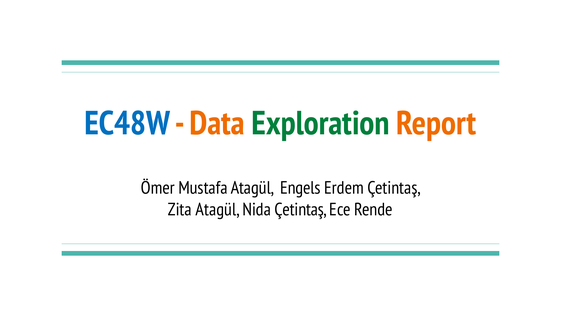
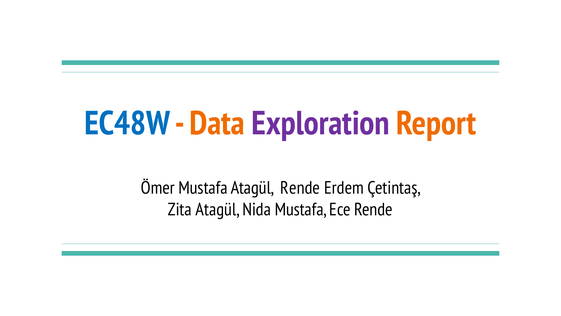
Exploration colour: green -> purple (321, 123)
Atagül Engels: Engels -> Rende (300, 188)
Nida Çetintaş: Çetintaş -> Mustafa (301, 209)
